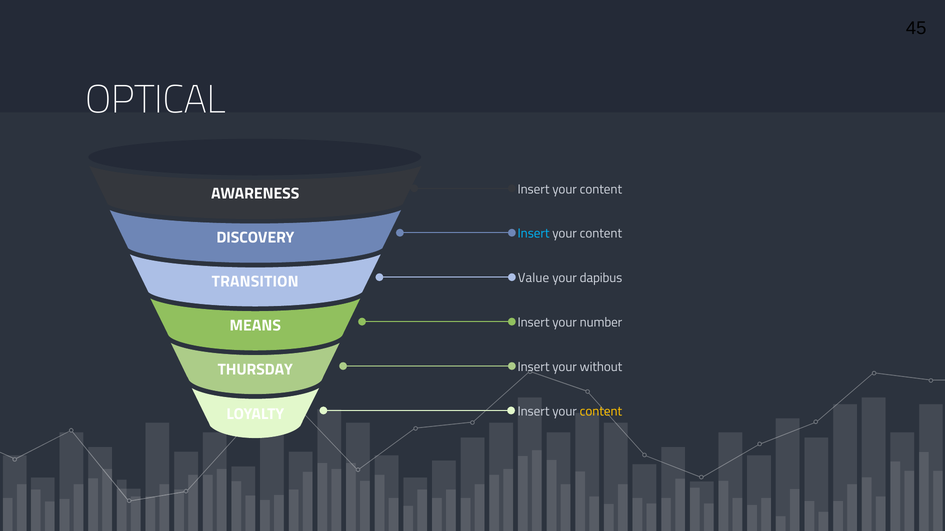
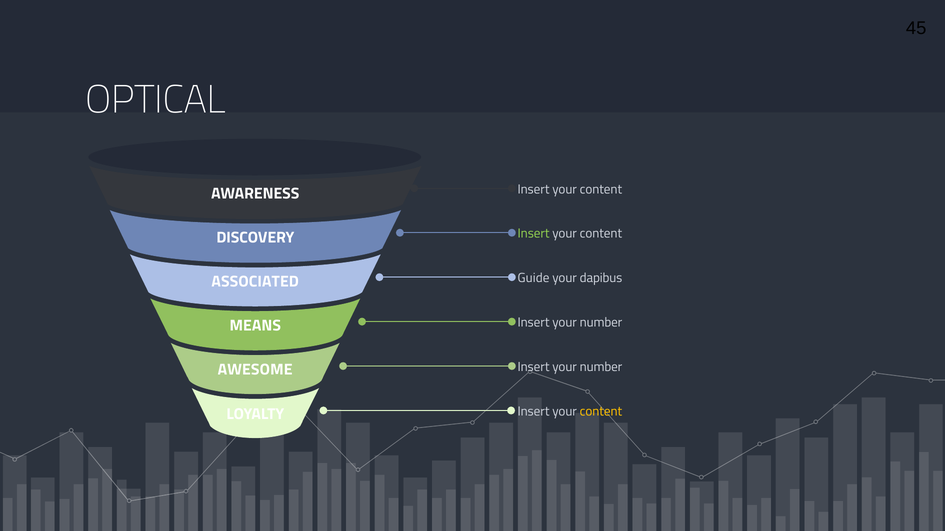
Insert colour: light blue -> light green (534, 234)
Value: Value -> Guide (533, 278)
TRANSITION: TRANSITION -> ASSOCIATED (255, 282)
without: without -> number (601, 367)
THURSDAY: THURSDAY -> AWESOME (255, 370)
